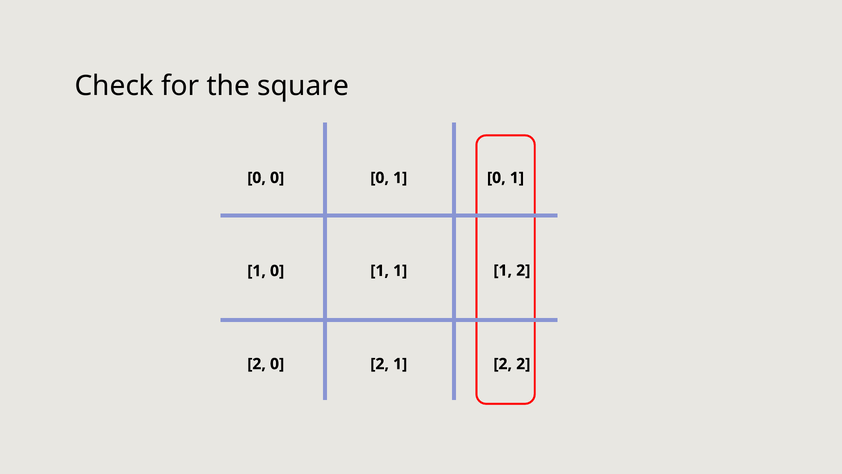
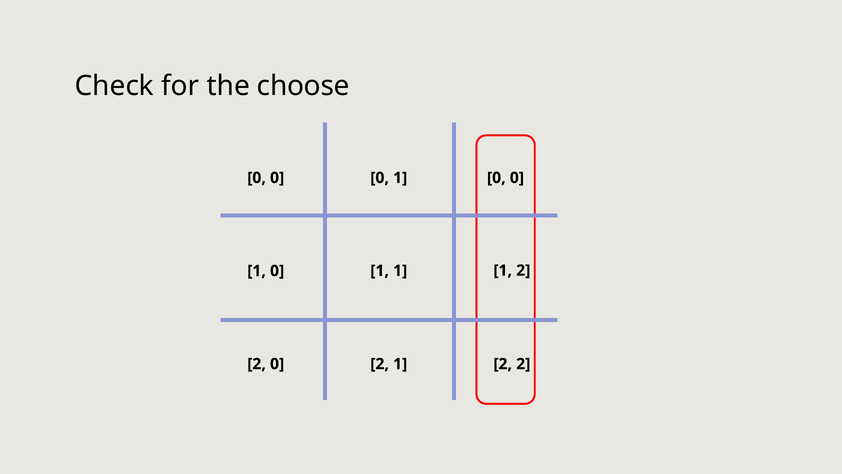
square: square -> choose (303, 86)
1 0 1: 1 -> 0 (517, 178)
